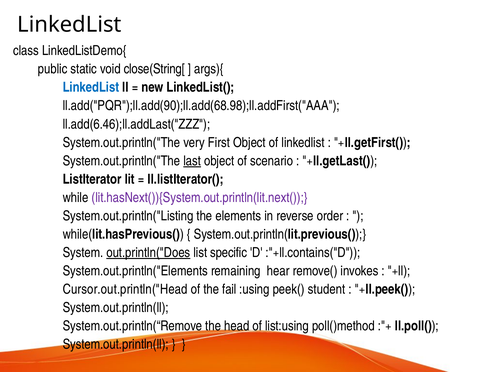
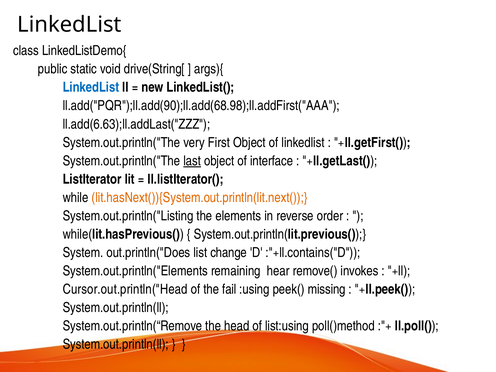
close(String[: close(String[ -> drive(String[ (154, 69)
ll.add(6.46);ll.addLast("ZZZ: ll.add(6.46);ll.addLast("ZZZ -> ll.add(6.63);ll.addLast("ZZZ (136, 124)
scenario: scenario -> interface (272, 161)
lit.hasNext()){System.out.println(lit.next( colour: purple -> orange (200, 198)
out.println("Does underline: present -> none (148, 253)
specific: specific -> change (229, 253)
student: student -> missing (327, 289)
